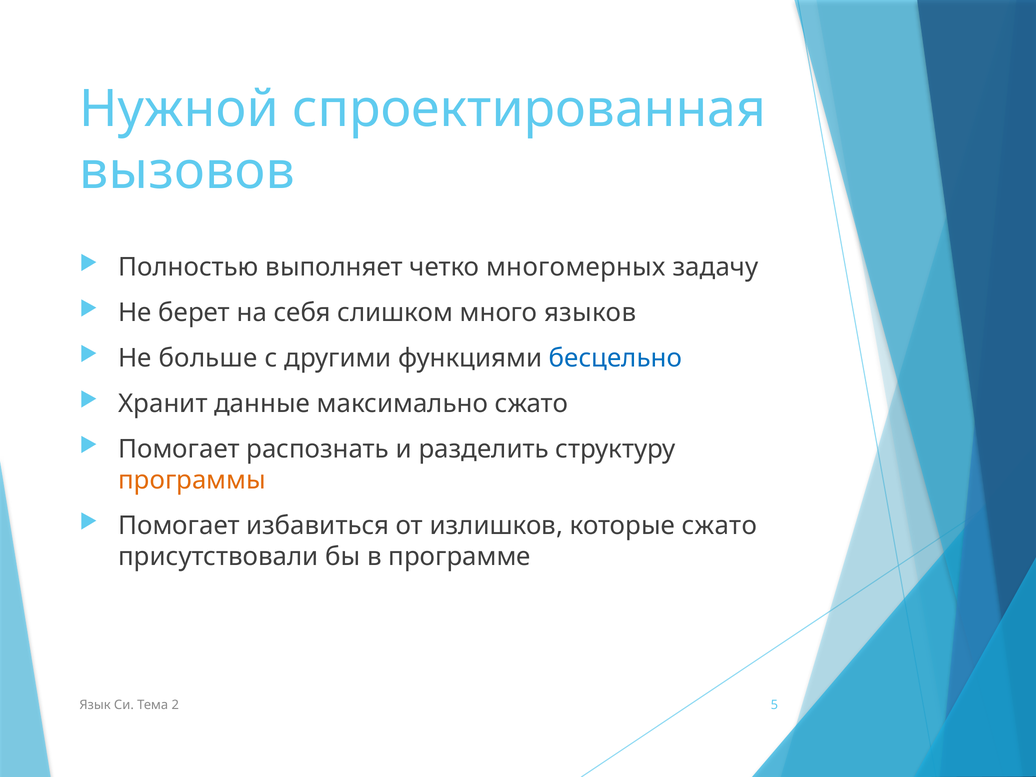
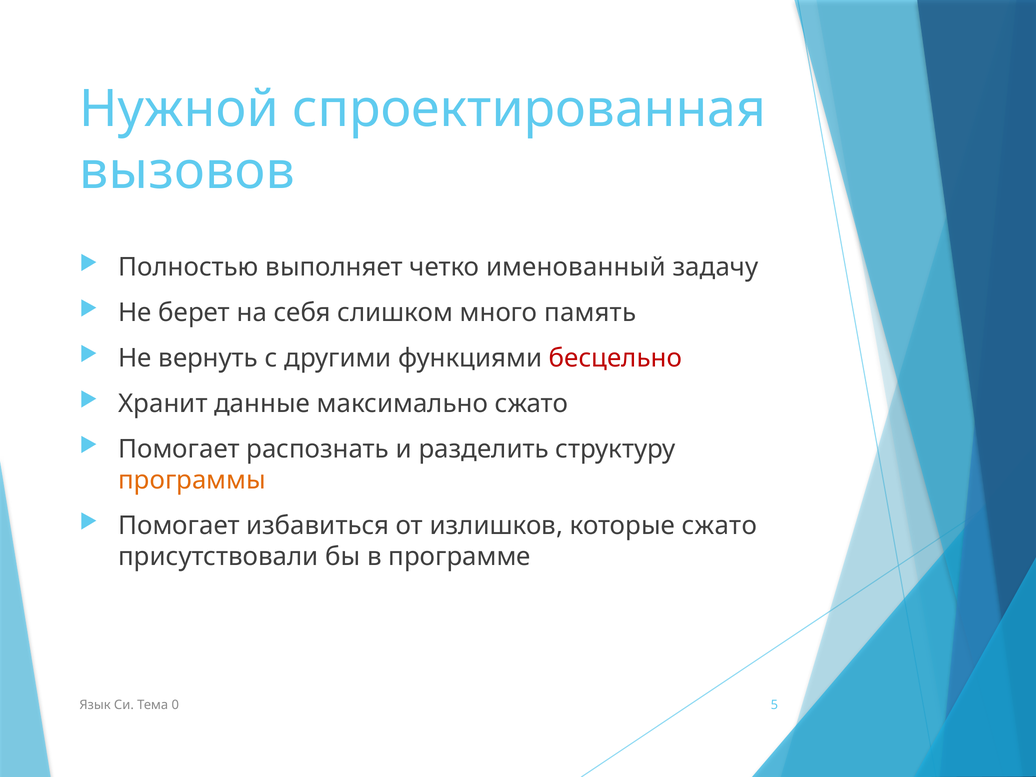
многомерных: многомерных -> именованный (576, 267)
языков: языков -> память (590, 313)
больше: больше -> вернуть (208, 358)
бесцельно colour: blue -> red (615, 358)
2: 2 -> 0 (175, 705)
